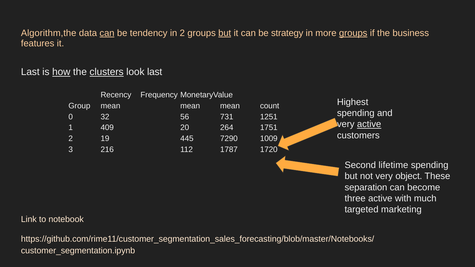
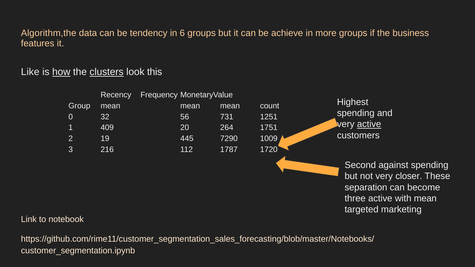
can underline: present -> none (107, 33)
in 2: 2 -> 6 (182, 33)
but underline: present -> none (225, 33)
strategy: strategy -> achieve (287, 33)
groups underline: present -> none (353, 33)
Last: Last -> Like (30, 72)
look last: last -> this (155, 72)
lifetime: lifetime -> against (393, 165)
object: object -> closer (409, 176)
with much: much -> mean (425, 199)
